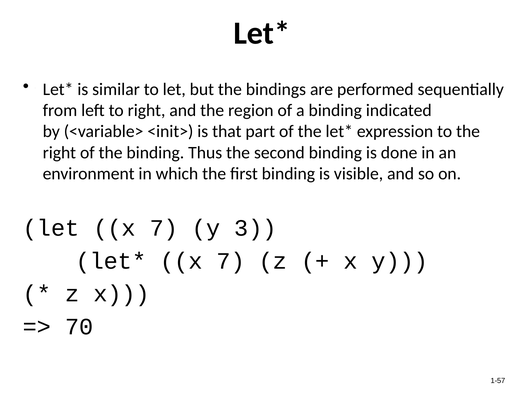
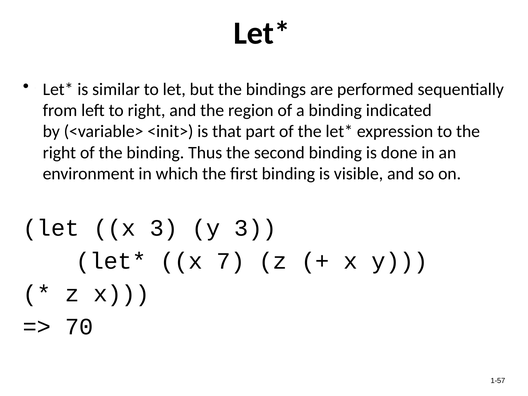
let x 7: 7 -> 3 (164, 228)
